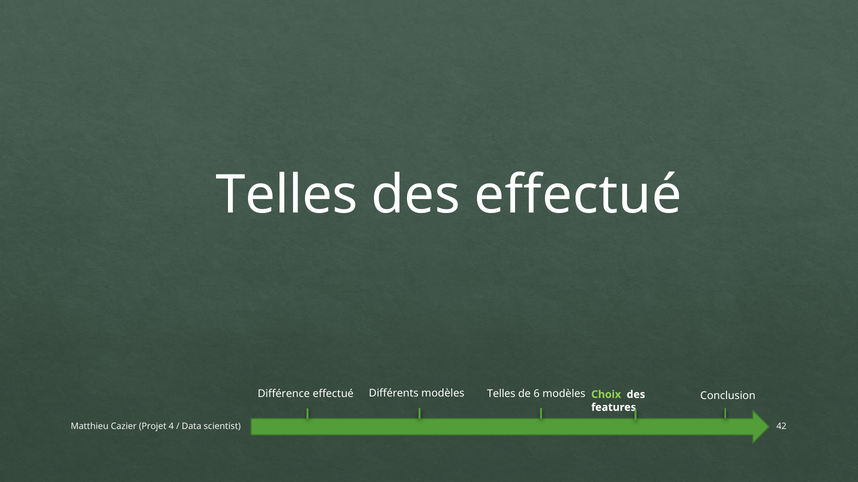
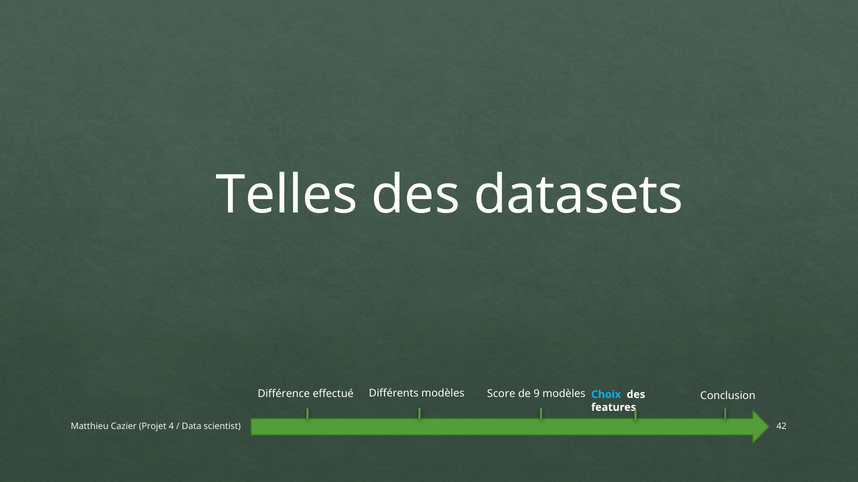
des effectué: effectué -> datasets (579, 195)
effectué Telles: Telles -> Score (501, 394)
6: 6 -> 9 (537, 394)
Choix colour: light green -> light blue (606, 395)
